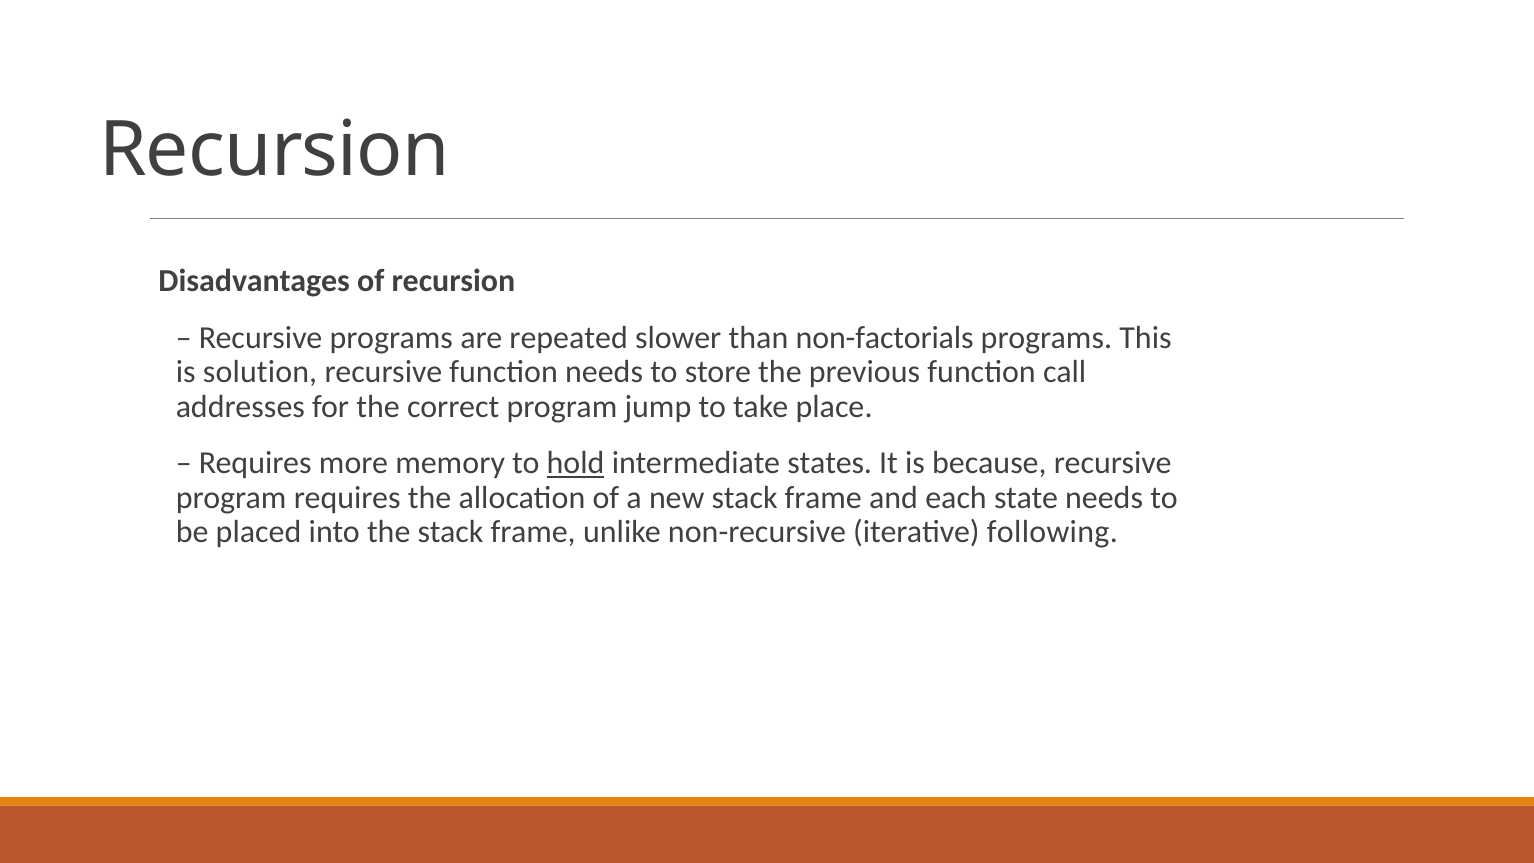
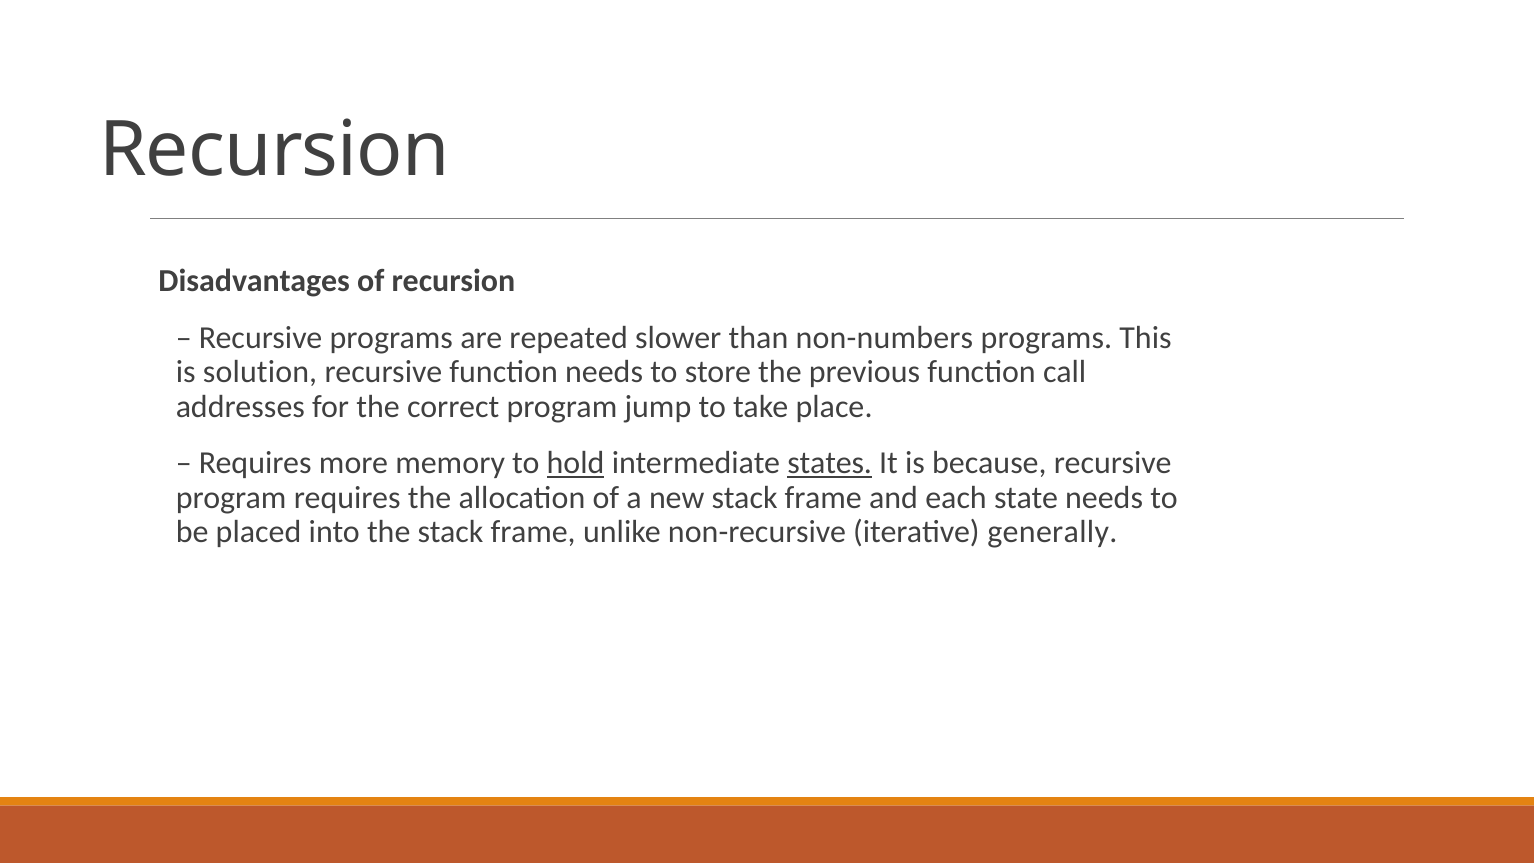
non-factorials: non-factorials -> non-numbers (884, 337)
states underline: none -> present (830, 463)
following: following -> generally (1052, 532)
